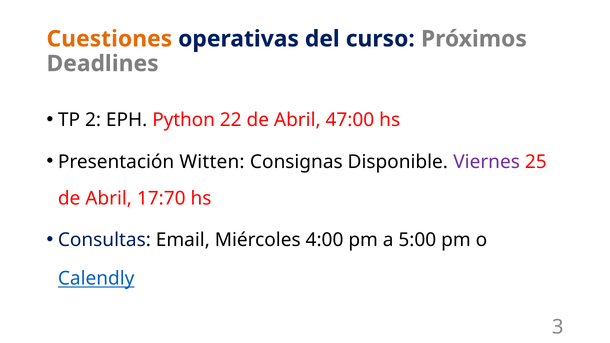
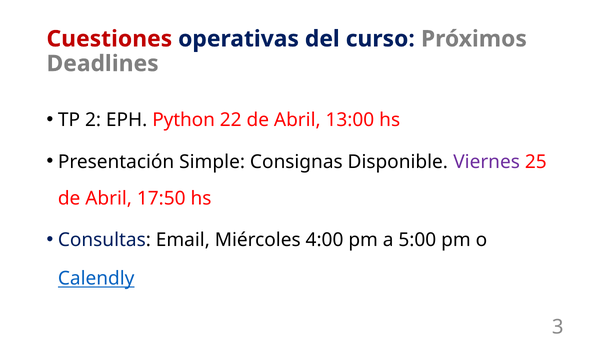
Cuestiones colour: orange -> red (109, 39)
47:00: 47:00 -> 13:00 (350, 120)
Witten: Witten -> Simple (212, 162)
17:70: 17:70 -> 17:50 (161, 198)
